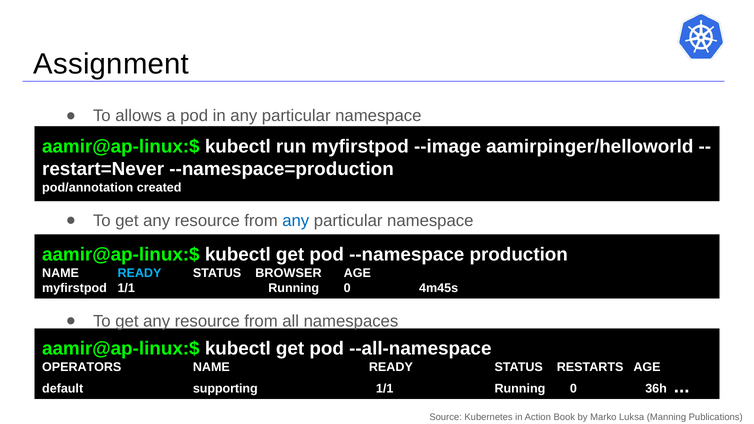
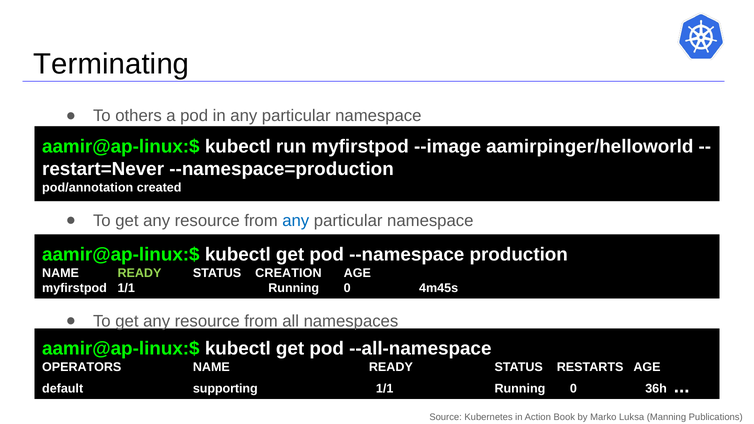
Assignment: Assignment -> Terminating (111, 64)
allows: allows -> others (139, 116)
READY colour: light blue -> light green (139, 273)
BROWSER: BROWSER -> CREATION (288, 273)
